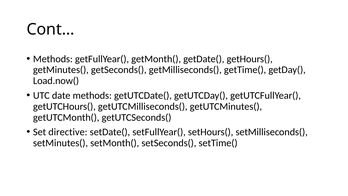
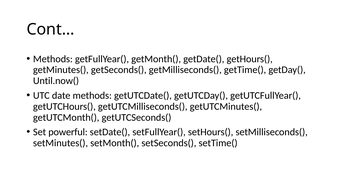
Load.now(: Load.now( -> Until.now( (56, 81)
directive: directive -> powerful (68, 132)
